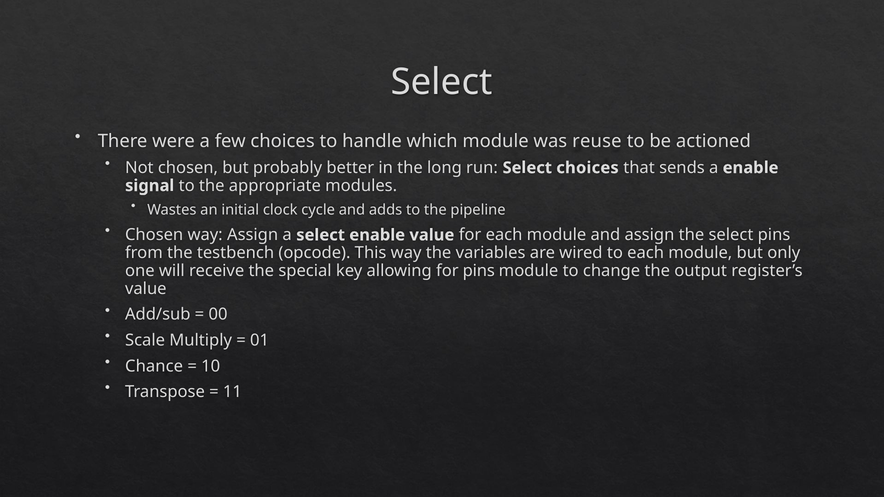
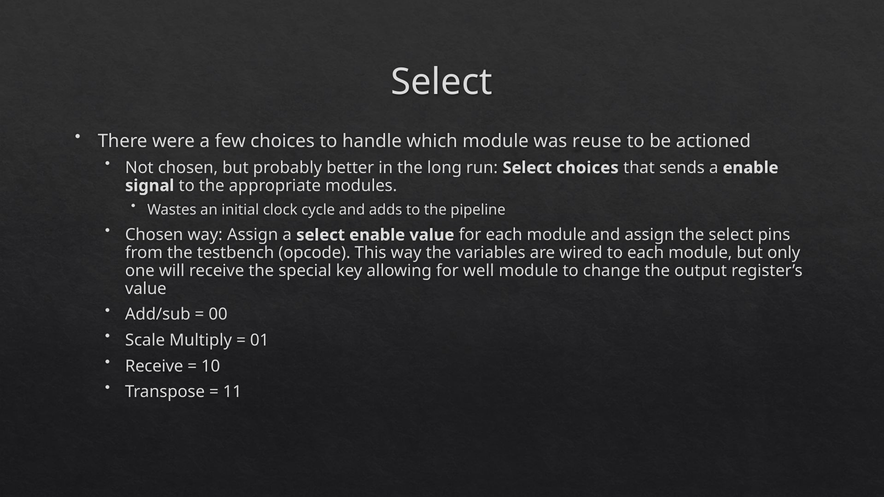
for pins: pins -> well (479, 271)
Chance: Chance -> Receive (154, 366)
